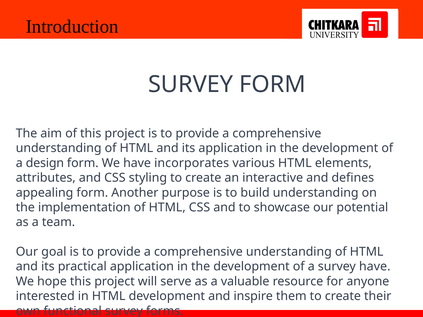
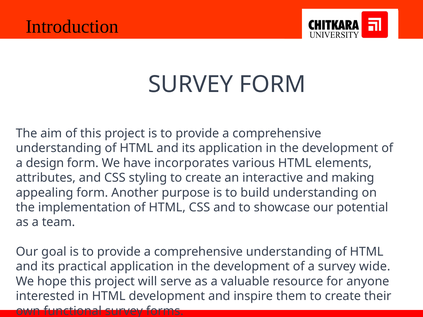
defines: defines -> making (353, 178)
survey have: have -> wide (375, 267)
